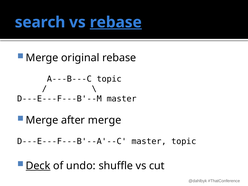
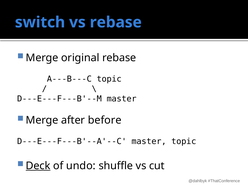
search: search -> switch (40, 22)
rebase underline: present -> none (116, 22)
after merge: merge -> before (105, 120)
